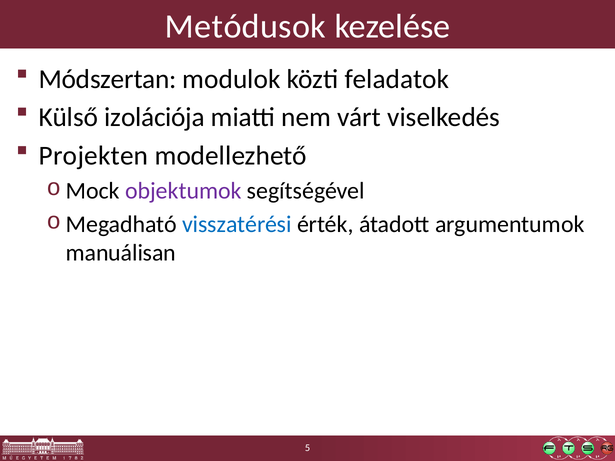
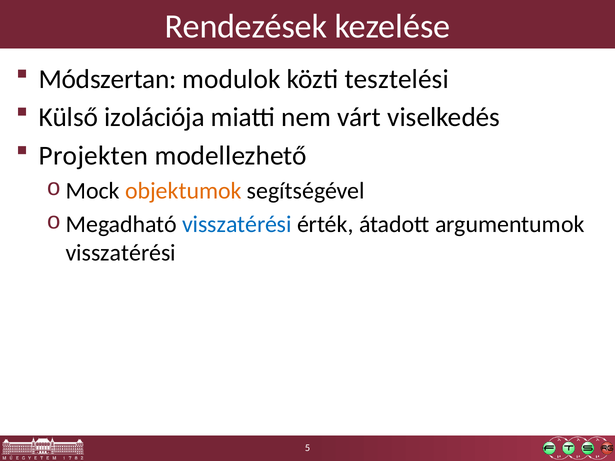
Metódusok: Metódusok -> Rendezések (246, 27)
feladatok: feladatok -> tesztelési (397, 79)
objektumok colour: purple -> orange (183, 191)
manuálisan: manuálisan -> visszatérési (121, 253)
